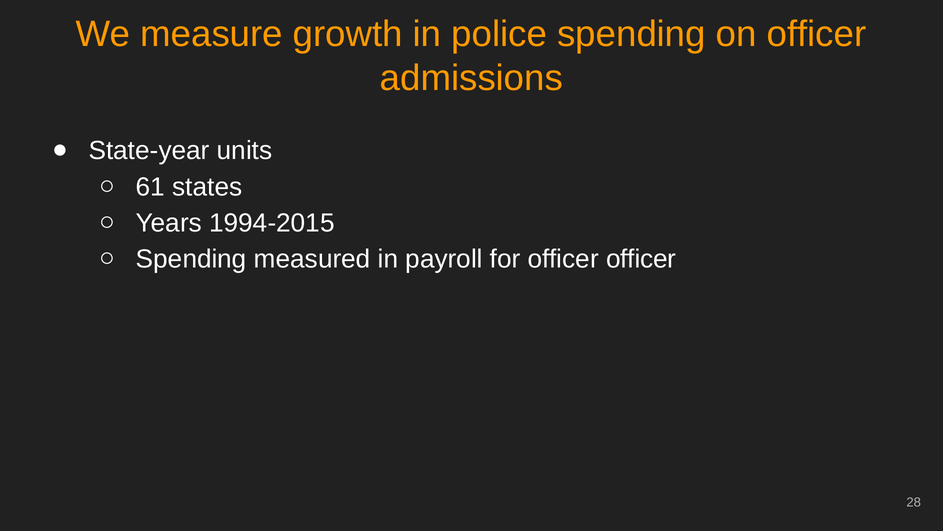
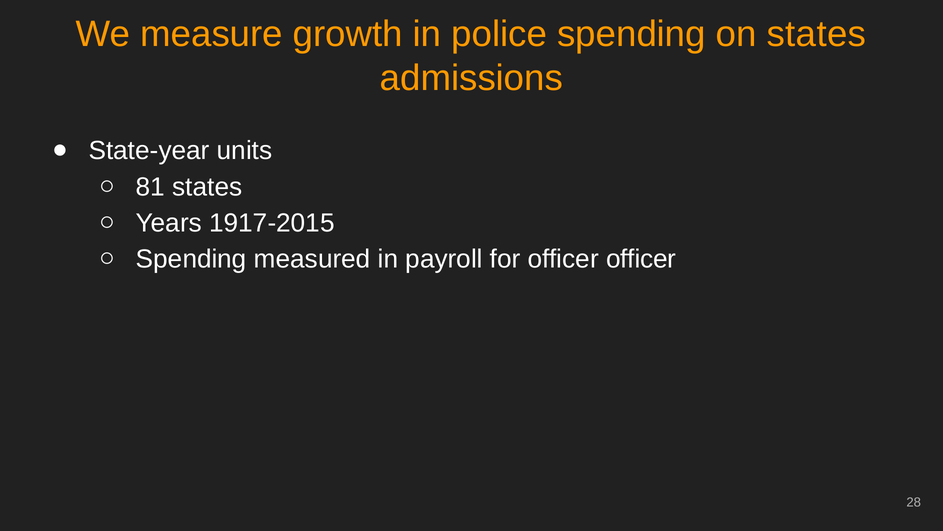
on officer: officer -> states (816, 34)
61: 61 -> 81 (150, 187)
1994-2015: 1994-2015 -> 1917-2015 (272, 223)
